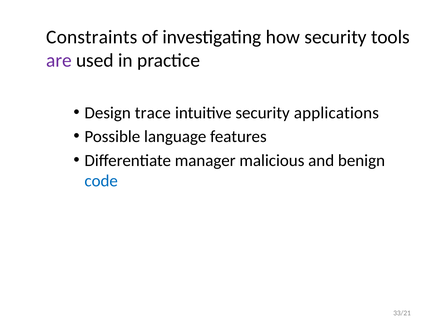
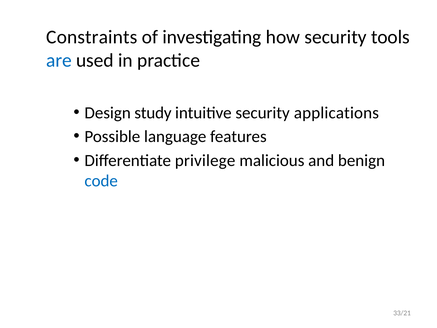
are colour: purple -> blue (59, 60)
trace: trace -> study (153, 113)
manager: manager -> privilege (205, 160)
